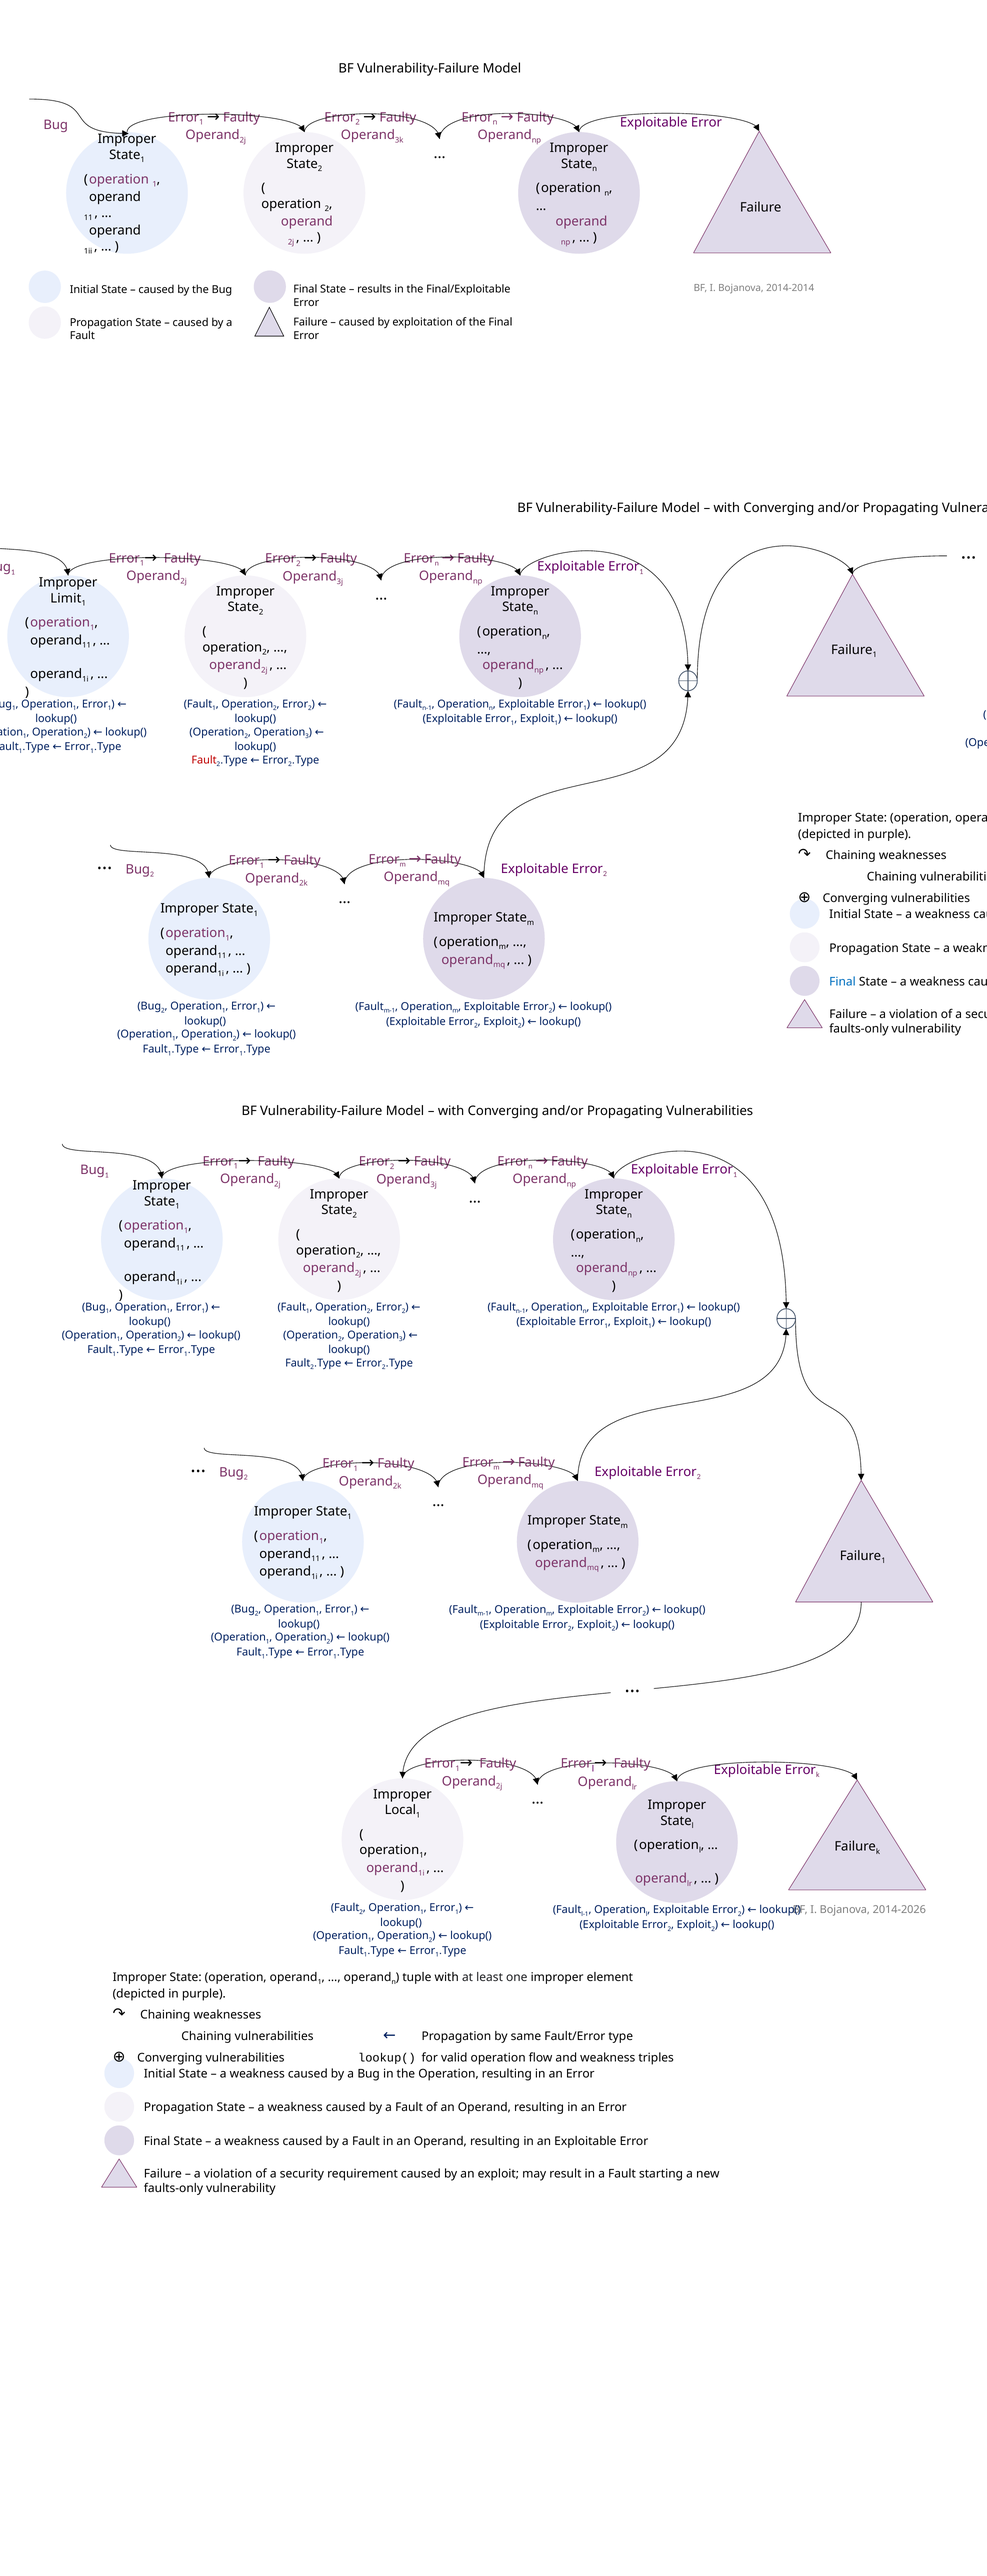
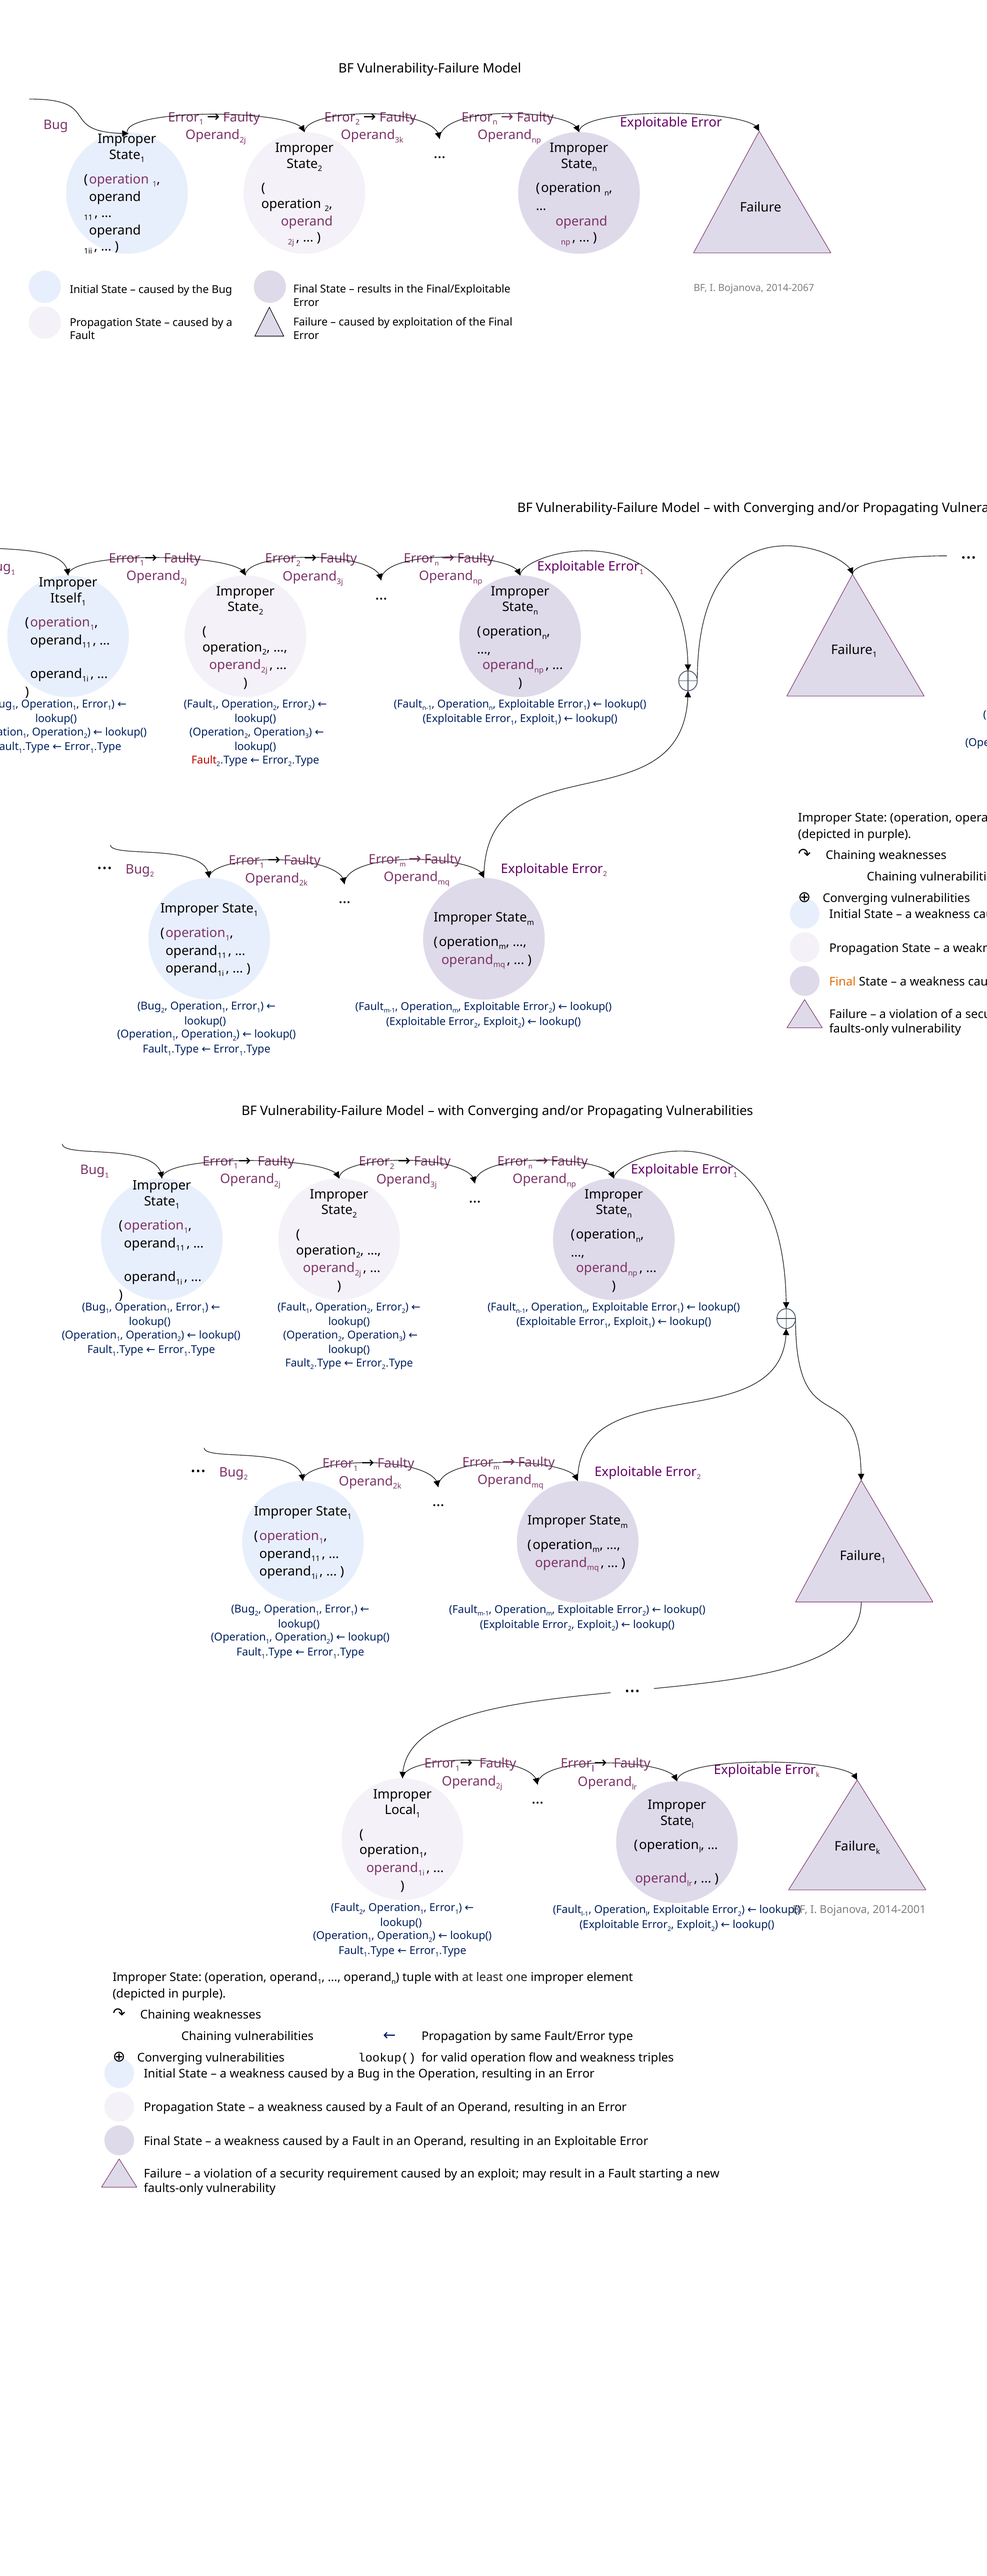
2014-2014: 2014-2014 -> 2014-2067 (790, 288)
Limit: Limit -> Itself (66, 598)
Final colour: blue -> orange (842, 981)
2014-2026: 2014-2026 -> 2014-2001 (899, 1909)
